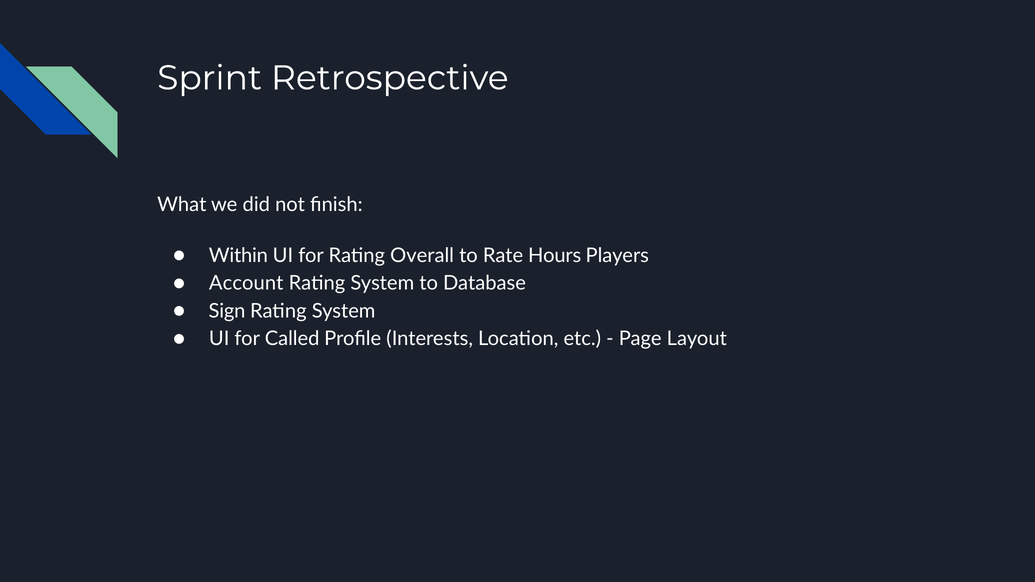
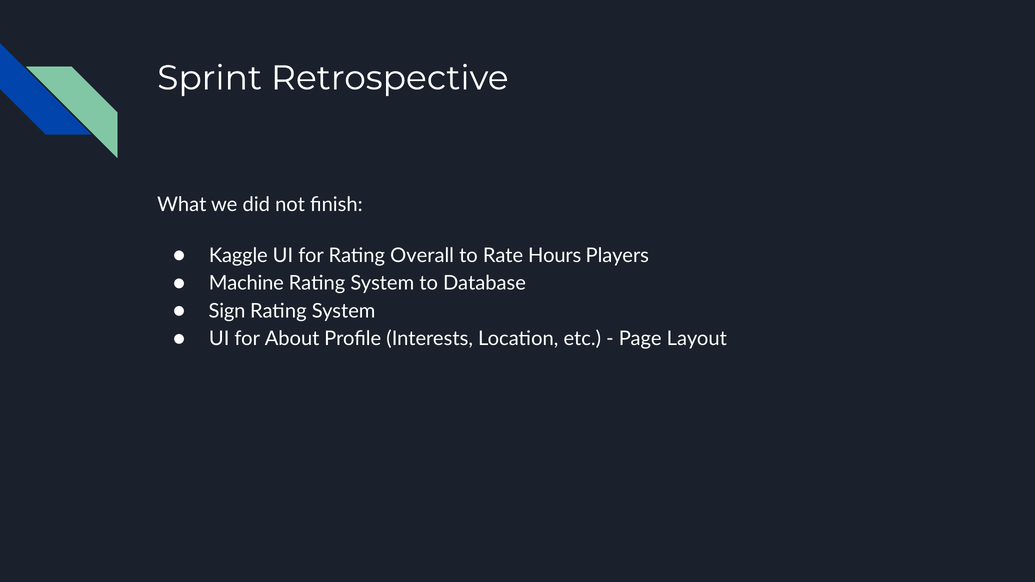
Within: Within -> Kaggle (238, 256)
Account: Account -> Machine (246, 283)
Called: Called -> About (292, 339)
